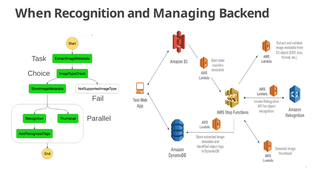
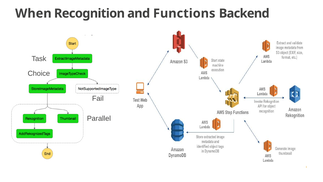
Managing: Managing -> Functions (184, 13)
